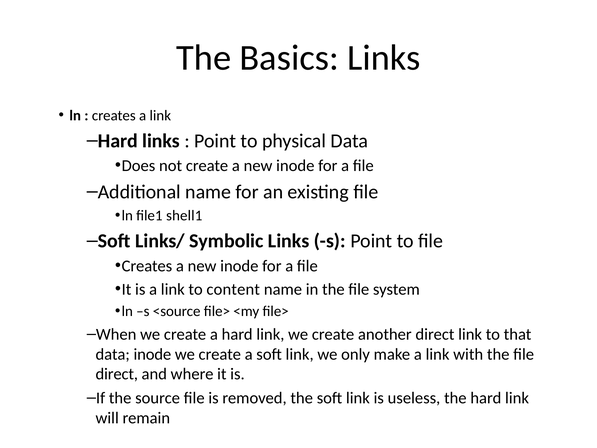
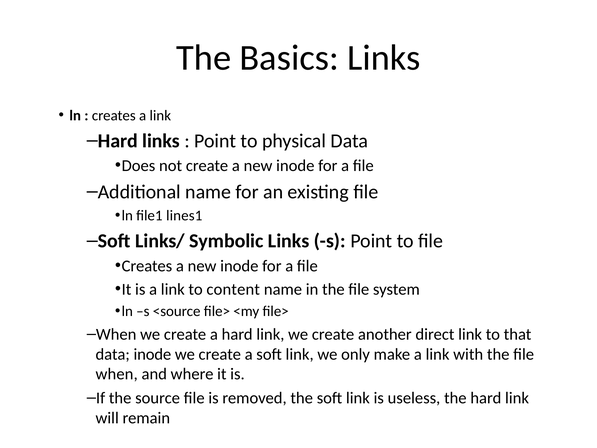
shell1: shell1 -> lines1 (184, 216)
direct: direct -> when (117, 374)
